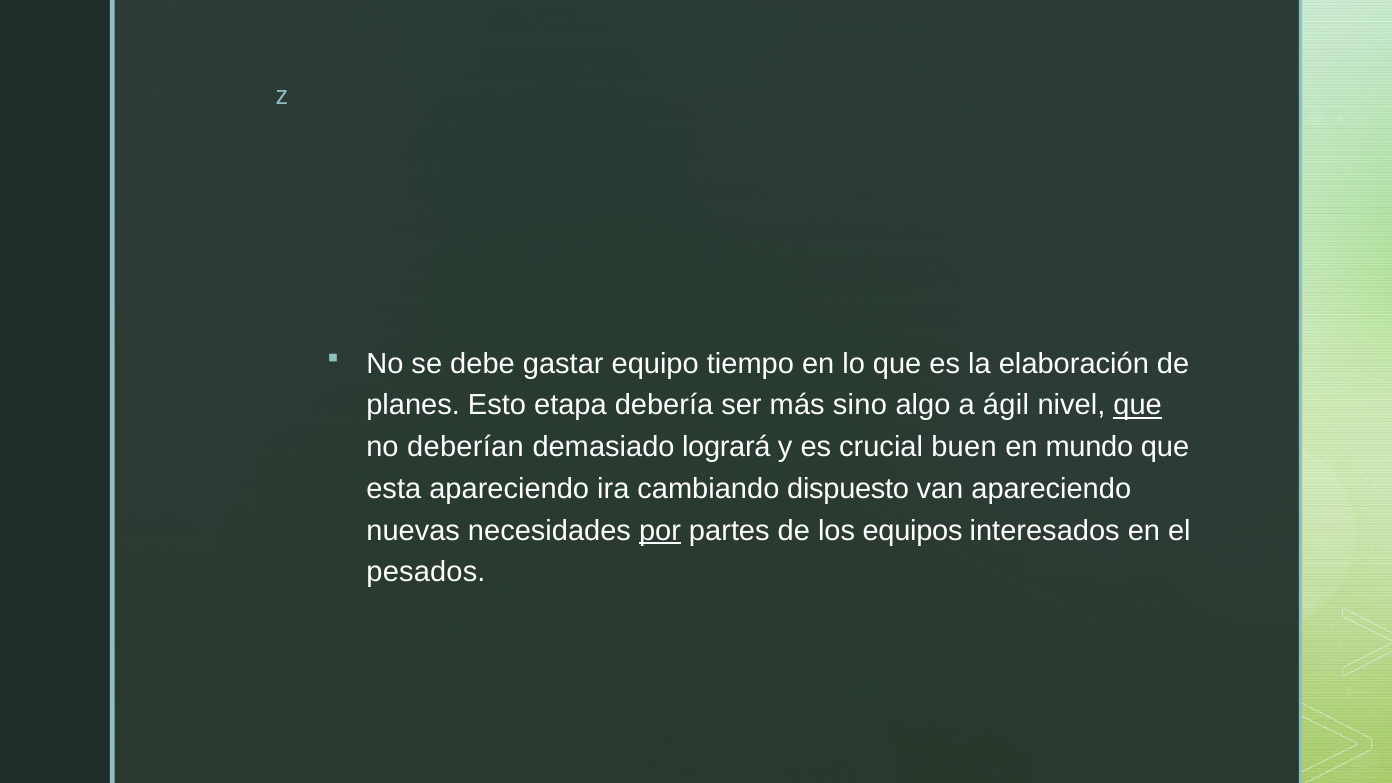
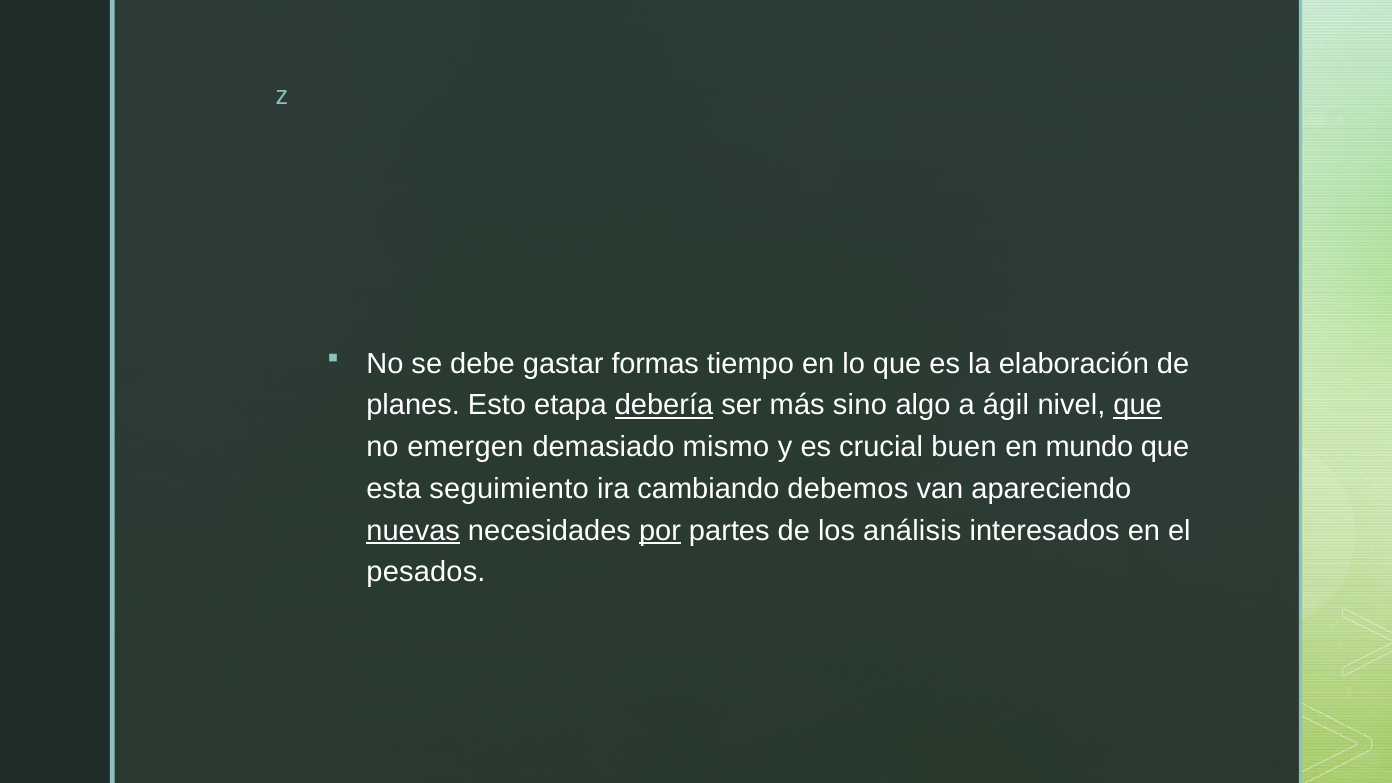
equipo: equipo -> formas (655, 364)
debería underline: none -> present (664, 405)
deberían: deberían -> emergen (465, 447)
logrará: logrará -> mismo (726, 447)
esta apareciendo: apareciendo -> seguimiento (509, 489)
dispuesto: dispuesto -> debemos (848, 489)
nuevas underline: none -> present (413, 531)
equipos: equipos -> análisis (912, 531)
